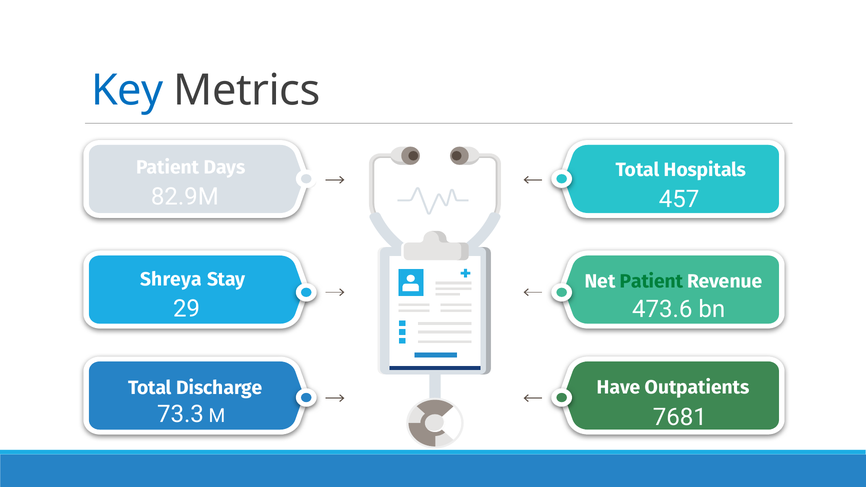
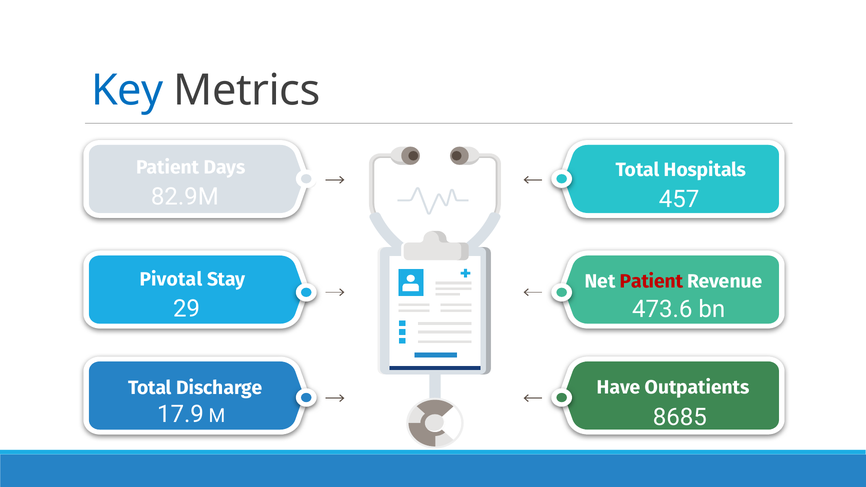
Shreya: Shreya -> Pivotal (171, 280)
Patient colour: green -> red (651, 282)
73.3: 73.3 -> 17.9 (180, 414)
7681: 7681 -> 8685 (680, 417)
